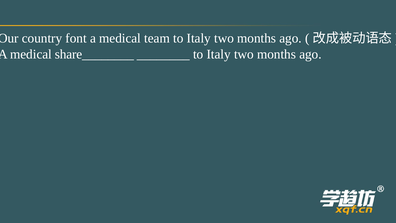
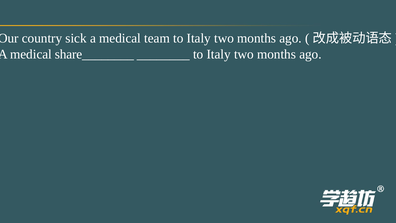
font: font -> sick (76, 38)
